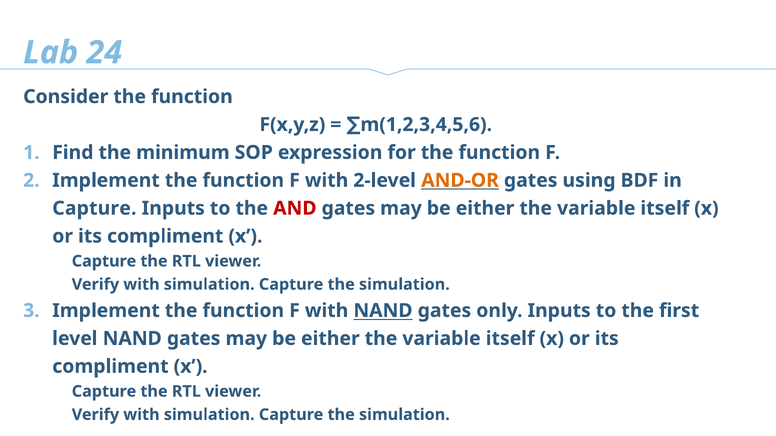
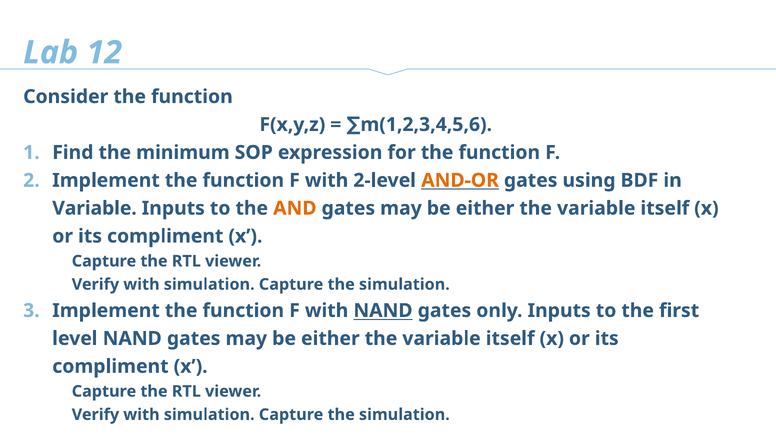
24: 24 -> 12 (104, 53)
Capture: Capture -> Variable (94, 209)
AND colour: red -> orange (295, 209)
